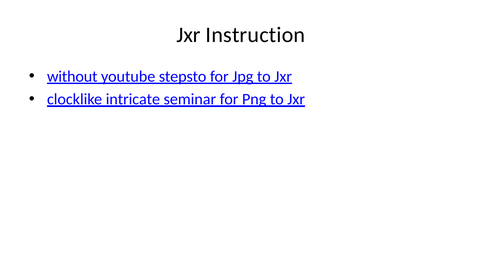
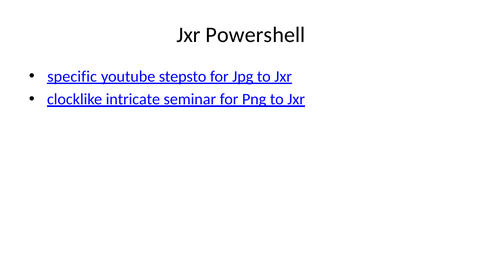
Instruction: Instruction -> Powershell (255, 35)
without: without -> specific (72, 76)
